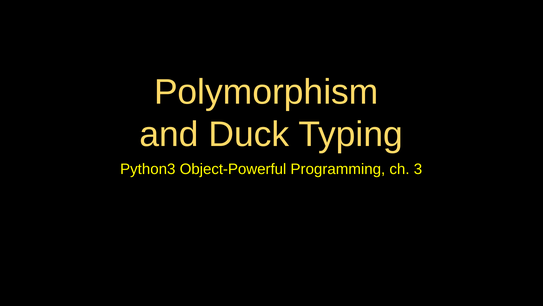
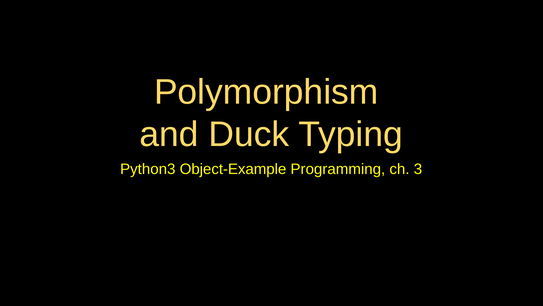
Object-Powerful: Object-Powerful -> Object-Example (233, 169)
